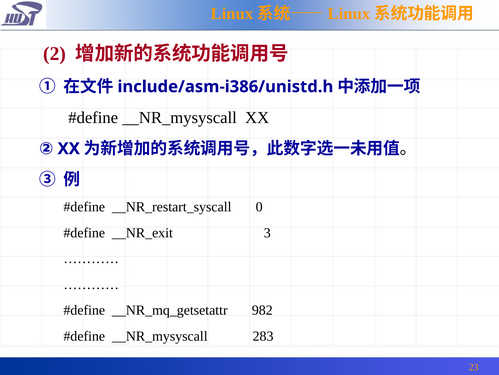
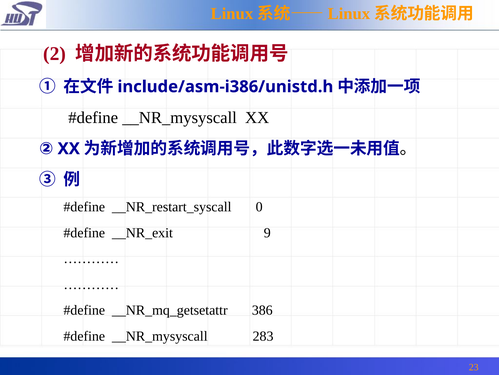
3: 3 -> 9 (267, 232)
982: 982 -> 386 (262, 310)
